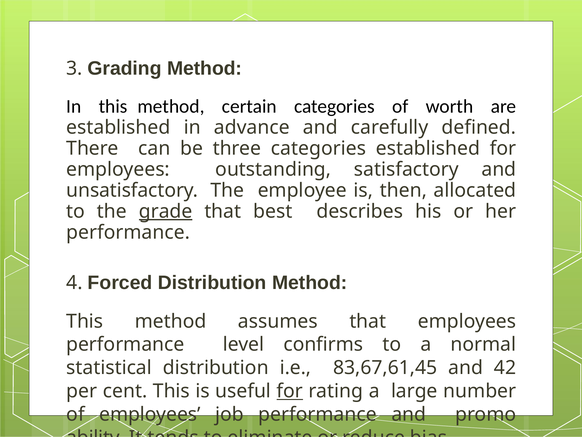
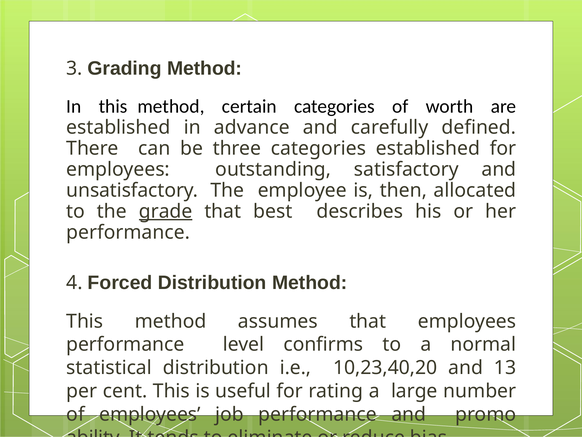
83,67,61,45: 83,67,61,45 -> 10,23,40,20 (385, 367)
42: 42 -> 13 (505, 367)
for underline: present -> none (290, 391)
